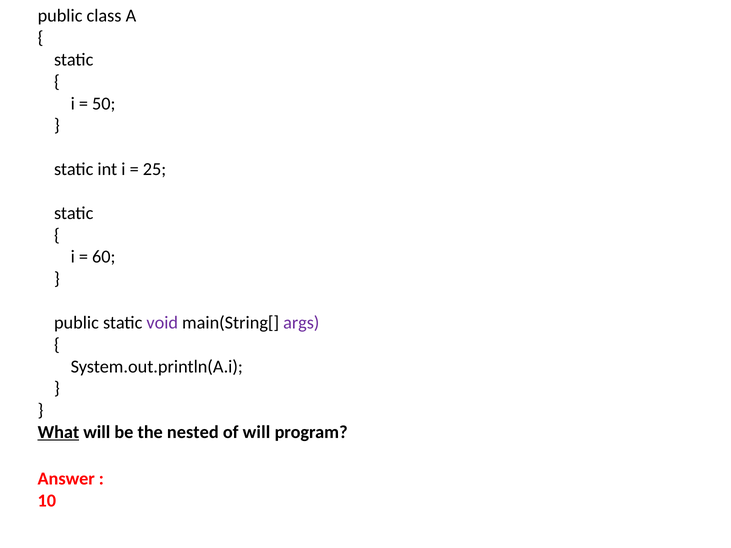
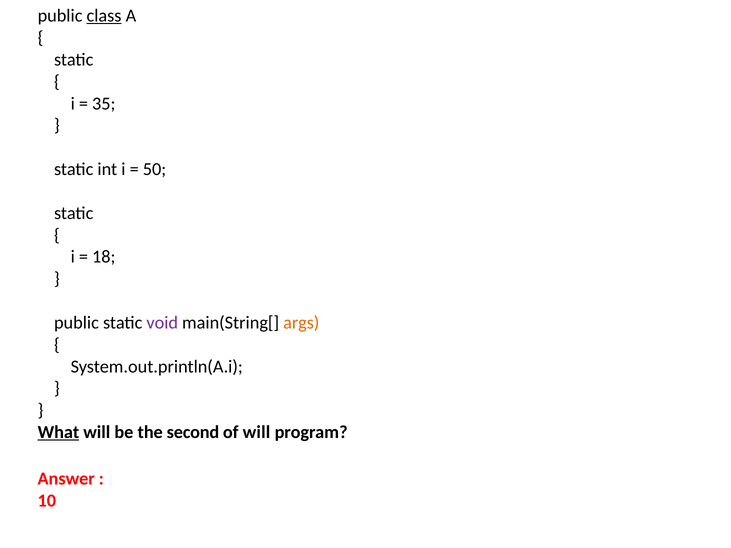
class underline: none -> present (104, 16)
50: 50 -> 35 (104, 104)
25: 25 -> 50 (154, 169)
60: 60 -> 18 (104, 257)
args colour: purple -> orange (301, 323)
nested: nested -> second (193, 432)
